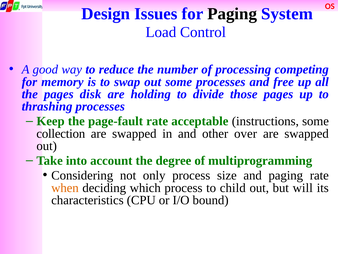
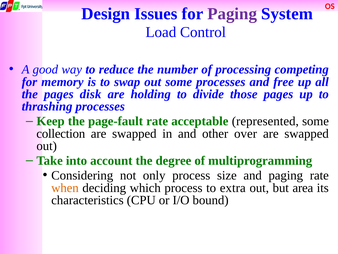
Paging colour: black -> purple (232, 14)
instructions: instructions -> represented (265, 121)
child: child -> extra (233, 187)
will: will -> area (303, 187)
